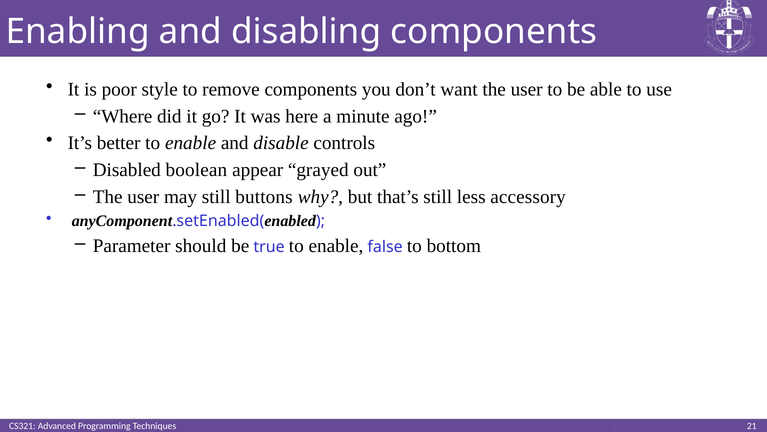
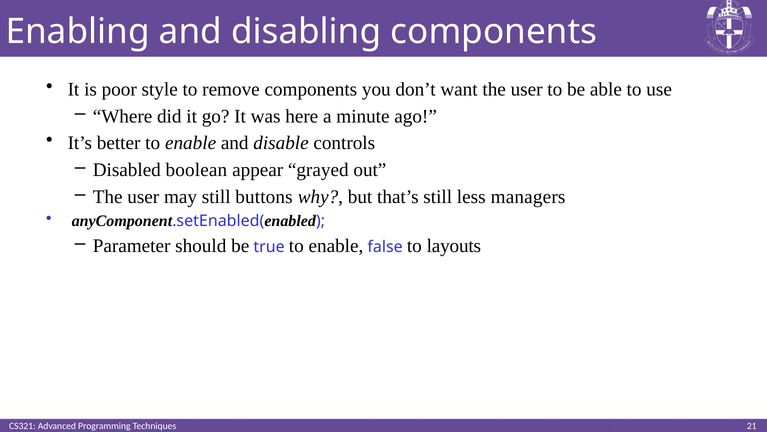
accessory: accessory -> managers (528, 197)
bottom: bottom -> layouts (454, 246)
